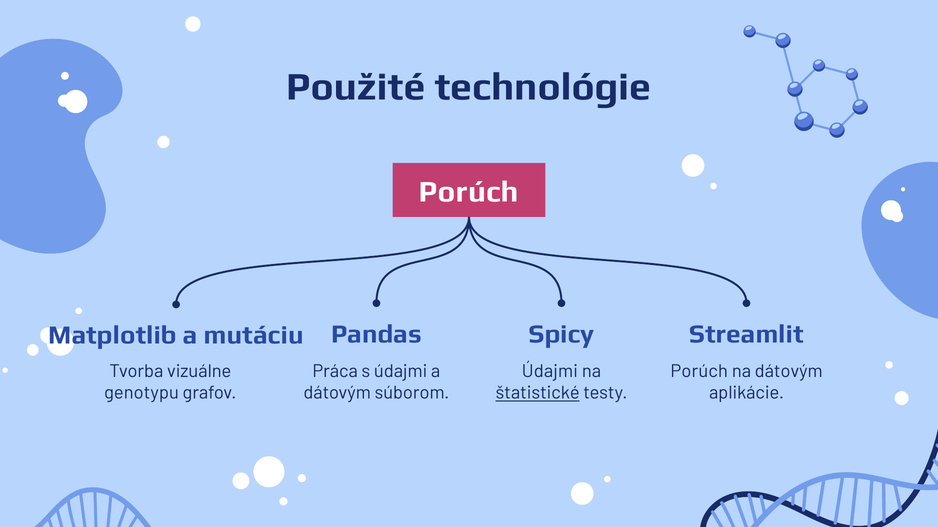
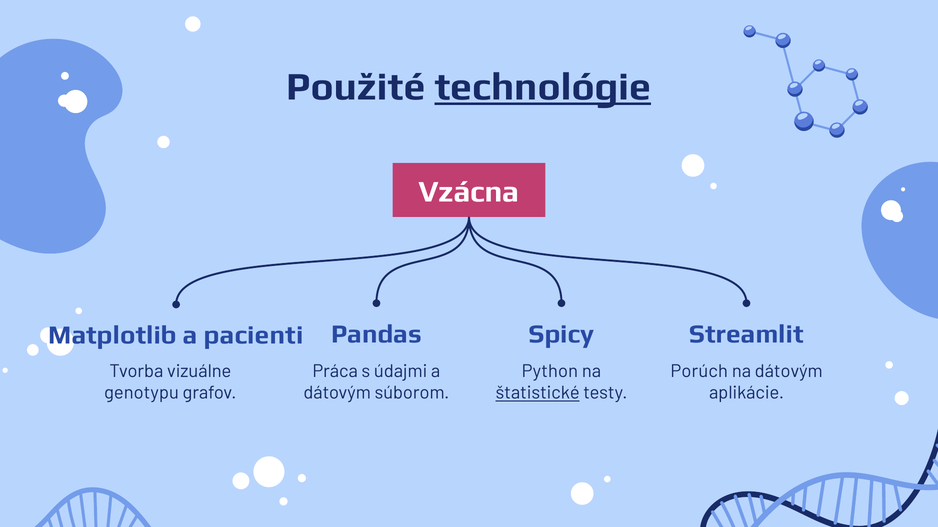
technológie underline: none -> present (543, 87)
Porúch: Porúch -> Vzácna (469, 192)
mutáciu: mutáciu -> pacienti (254, 336)
Údajmi: Údajmi -> Python (550, 372)
